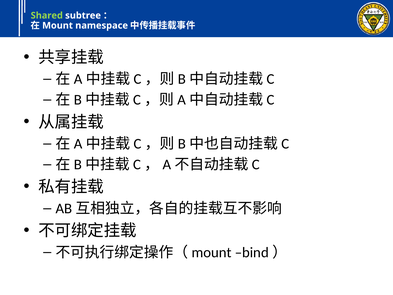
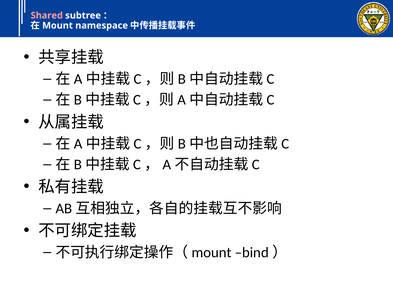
Shared colour: light green -> pink (47, 15)
